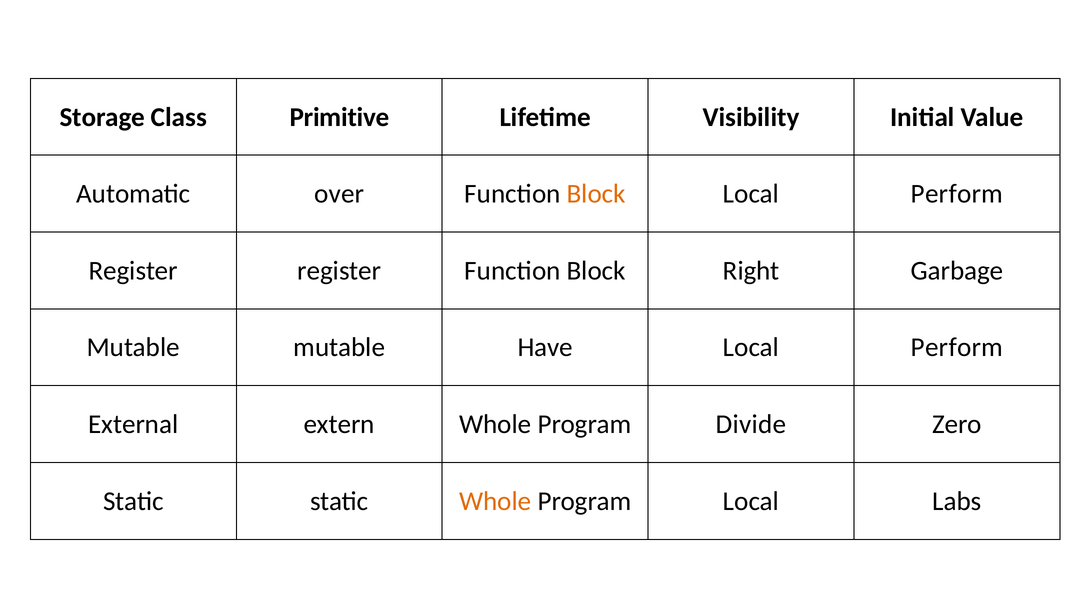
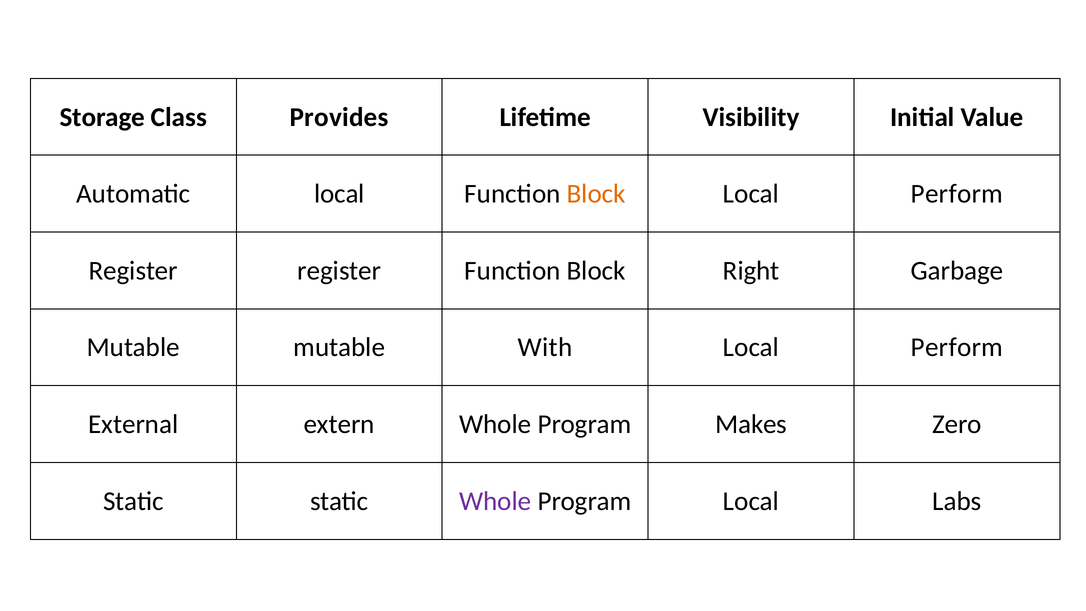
Primitive: Primitive -> Provides (339, 117)
Automatic over: over -> local (339, 194)
Have: Have -> With (545, 347)
Divide: Divide -> Makes (751, 424)
Whole colour: orange -> purple (495, 501)
